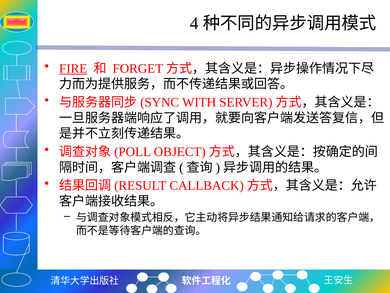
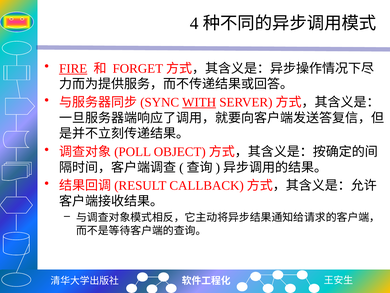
WITH underline: none -> present (199, 102)
